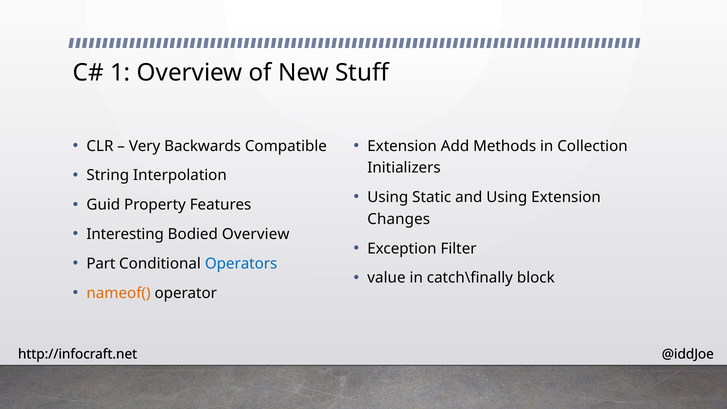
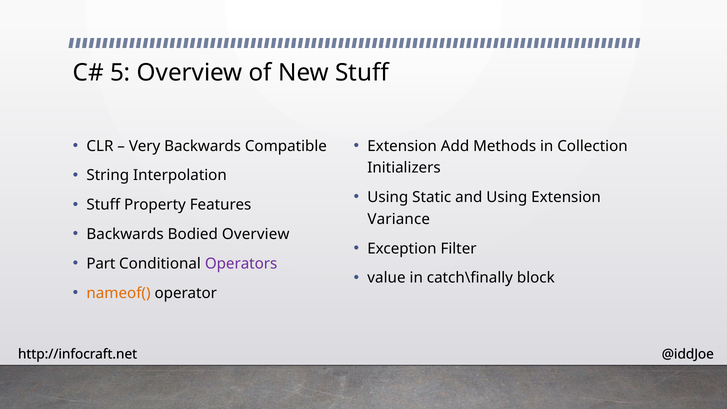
1: 1 -> 5 (120, 73)
Guid: Guid -> Stuff (103, 205)
Changes: Changes -> Variance (399, 219)
Interesting: Interesting -> Backwards (125, 234)
Operators colour: blue -> purple (241, 264)
